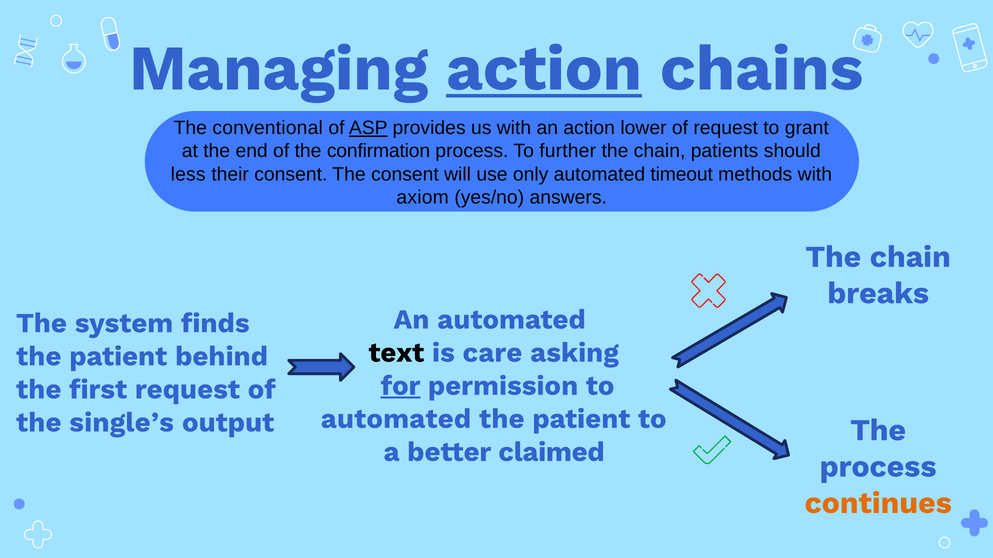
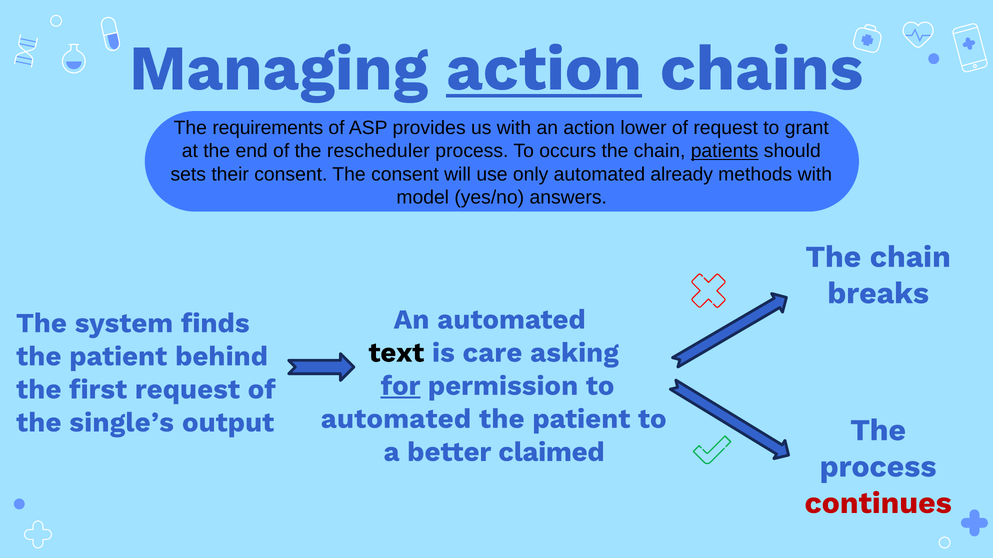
conventional: conventional -> requirements (268, 128)
ASP underline: present -> none (368, 128)
confirmation: confirmation -> rescheduler (378, 151)
further: further -> occurs (568, 151)
patients underline: none -> present (725, 151)
less: less -> sets (188, 174)
timeout: timeout -> already (682, 174)
axiom: axiom -> model (423, 198)
continues colour: orange -> red (878, 503)
